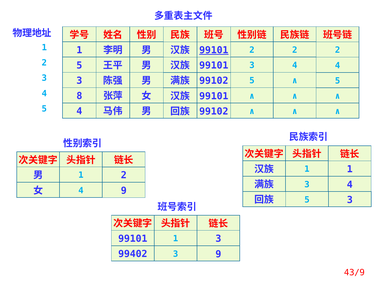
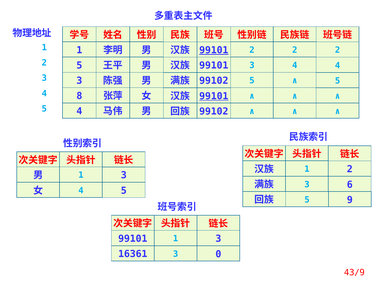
99101 underline: none -> present (214, 96)
1 1: 1 -> 2 (350, 169)
2: 2 -> 3 (124, 175)
3 4: 4 -> 6 (350, 185)
9: 9 -> 5 (124, 191)
5 3: 3 -> 9 (350, 200)
99402: 99402 -> 16361 (133, 254)
3 9: 9 -> 0 (218, 254)
